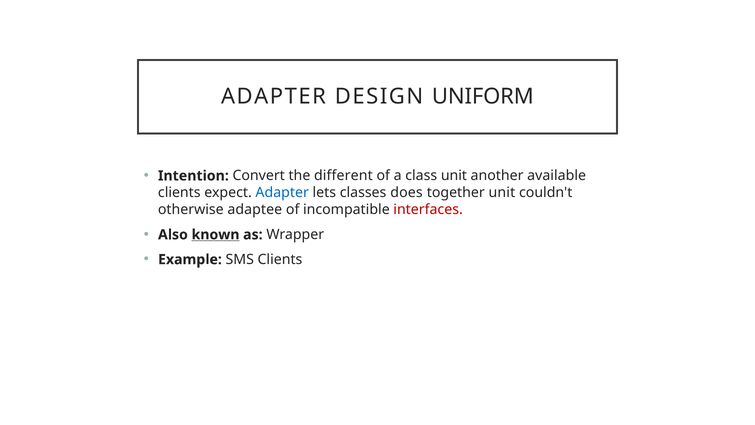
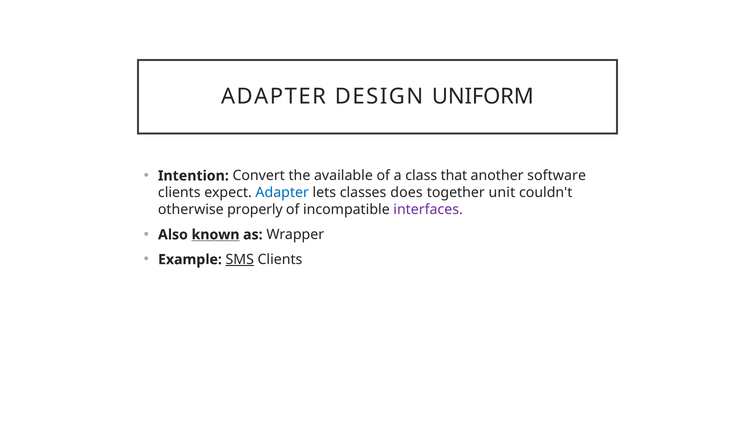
different: different -> available (343, 176)
class unit: unit -> that (454, 176)
available: available -> software (557, 176)
adaptee: adaptee -> properly (255, 210)
interfaces colour: red -> purple (428, 210)
SMS underline: none -> present (240, 259)
